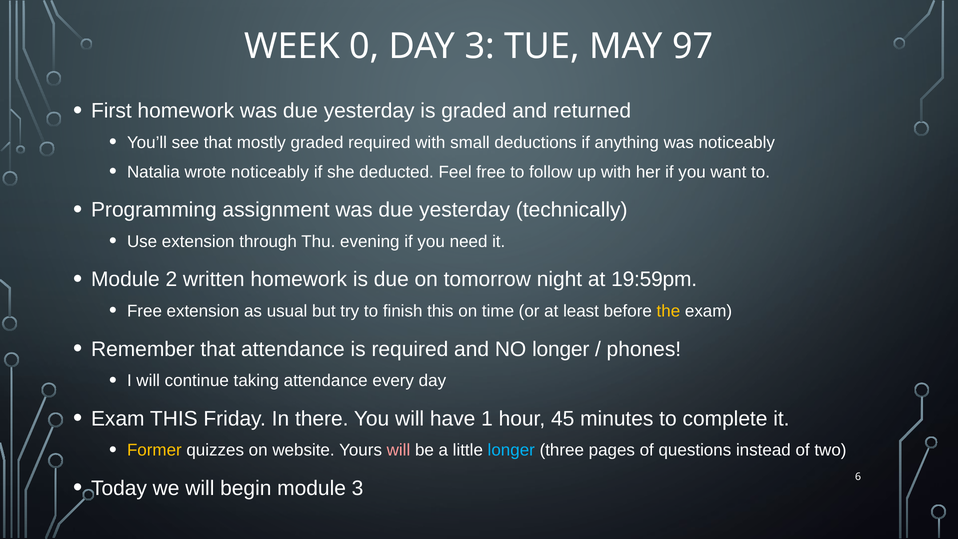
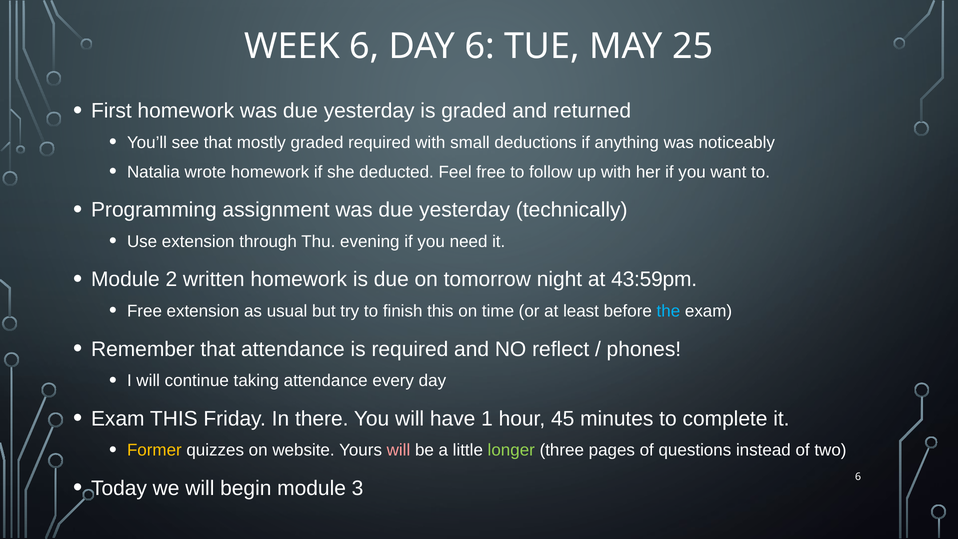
WEEK 0: 0 -> 6 (364, 46)
DAY 3: 3 -> 6 (480, 46)
97: 97 -> 25 (693, 46)
wrote noticeably: noticeably -> homework (270, 172)
19:59pm: 19:59pm -> 43:59pm (654, 279)
the colour: yellow -> light blue (668, 311)
NO longer: longer -> reflect (561, 349)
longer colour: light blue -> light green (511, 450)
